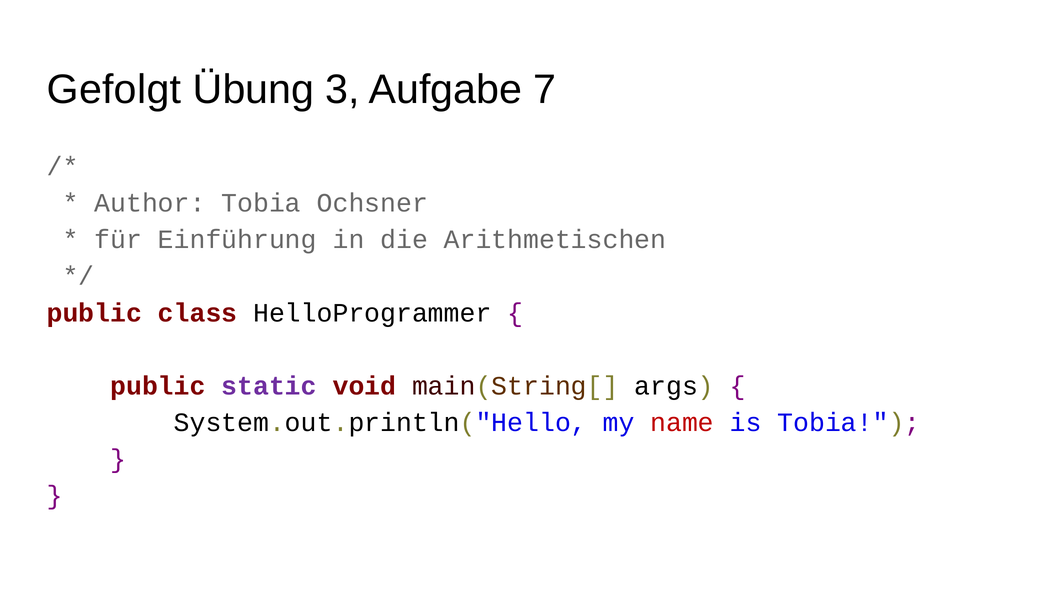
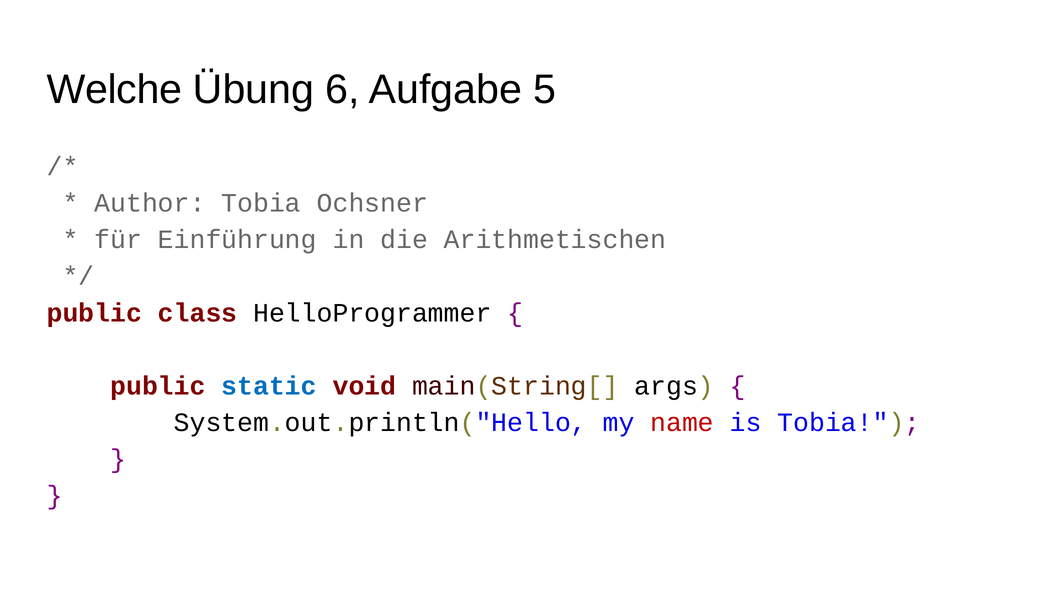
Gefolgt: Gefolgt -> Welche (114, 90)
3: 3 -> 6 (343, 90)
7: 7 -> 5 (545, 90)
static colour: purple -> blue (269, 386)
